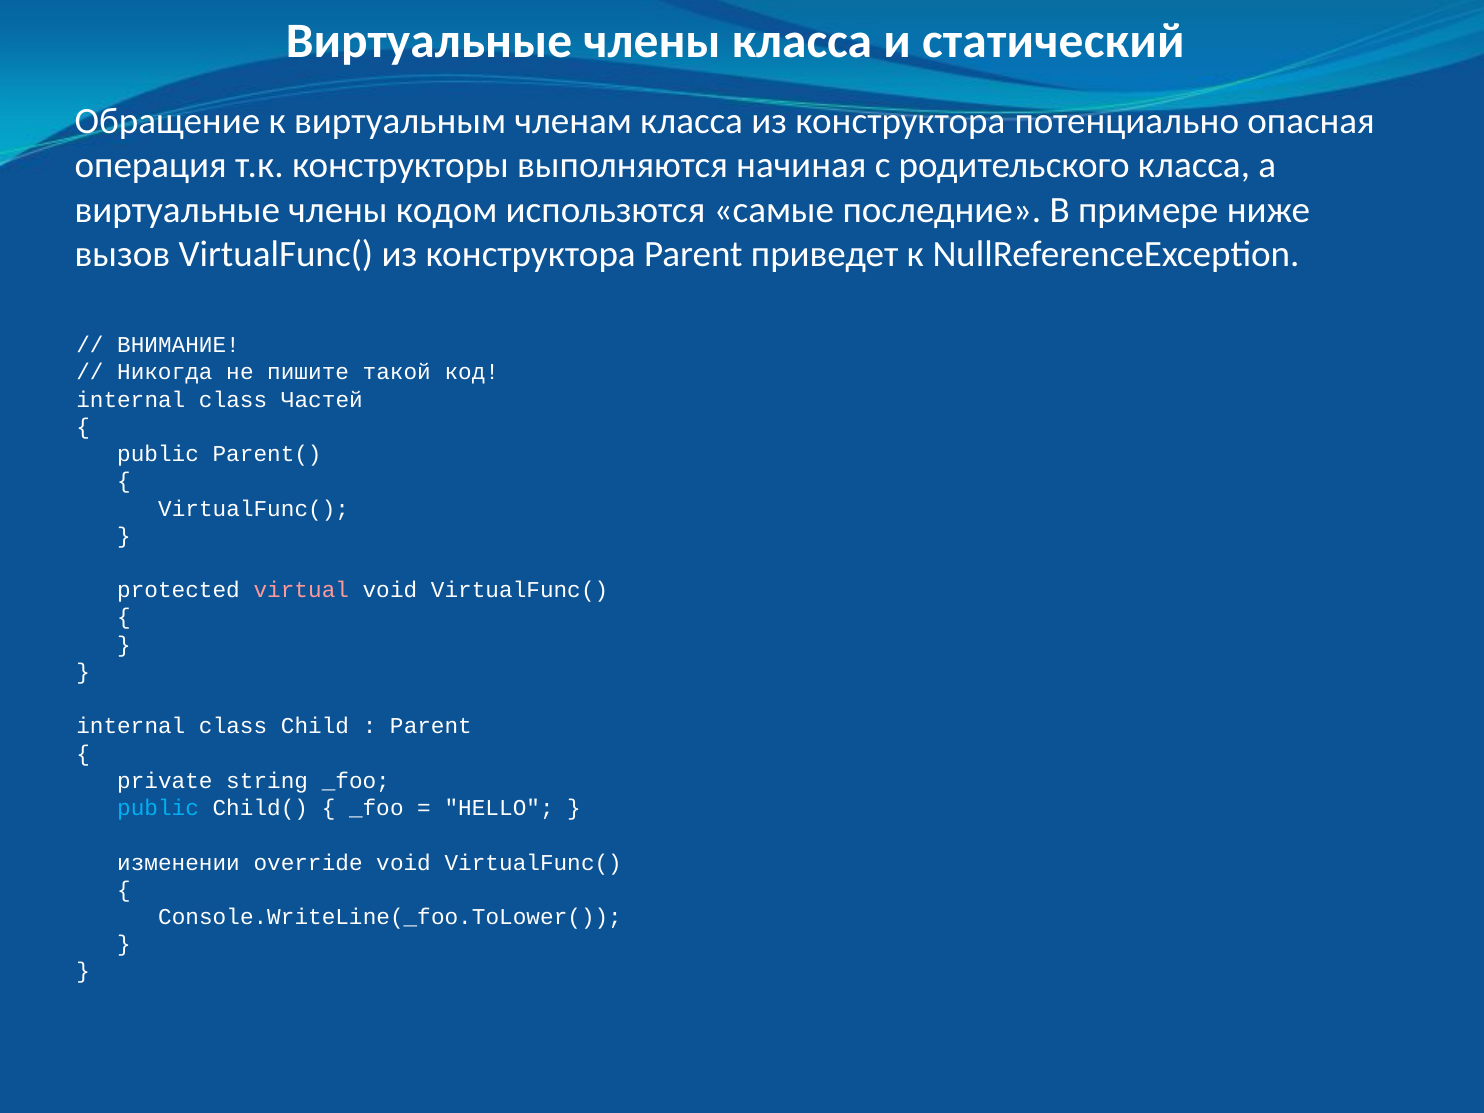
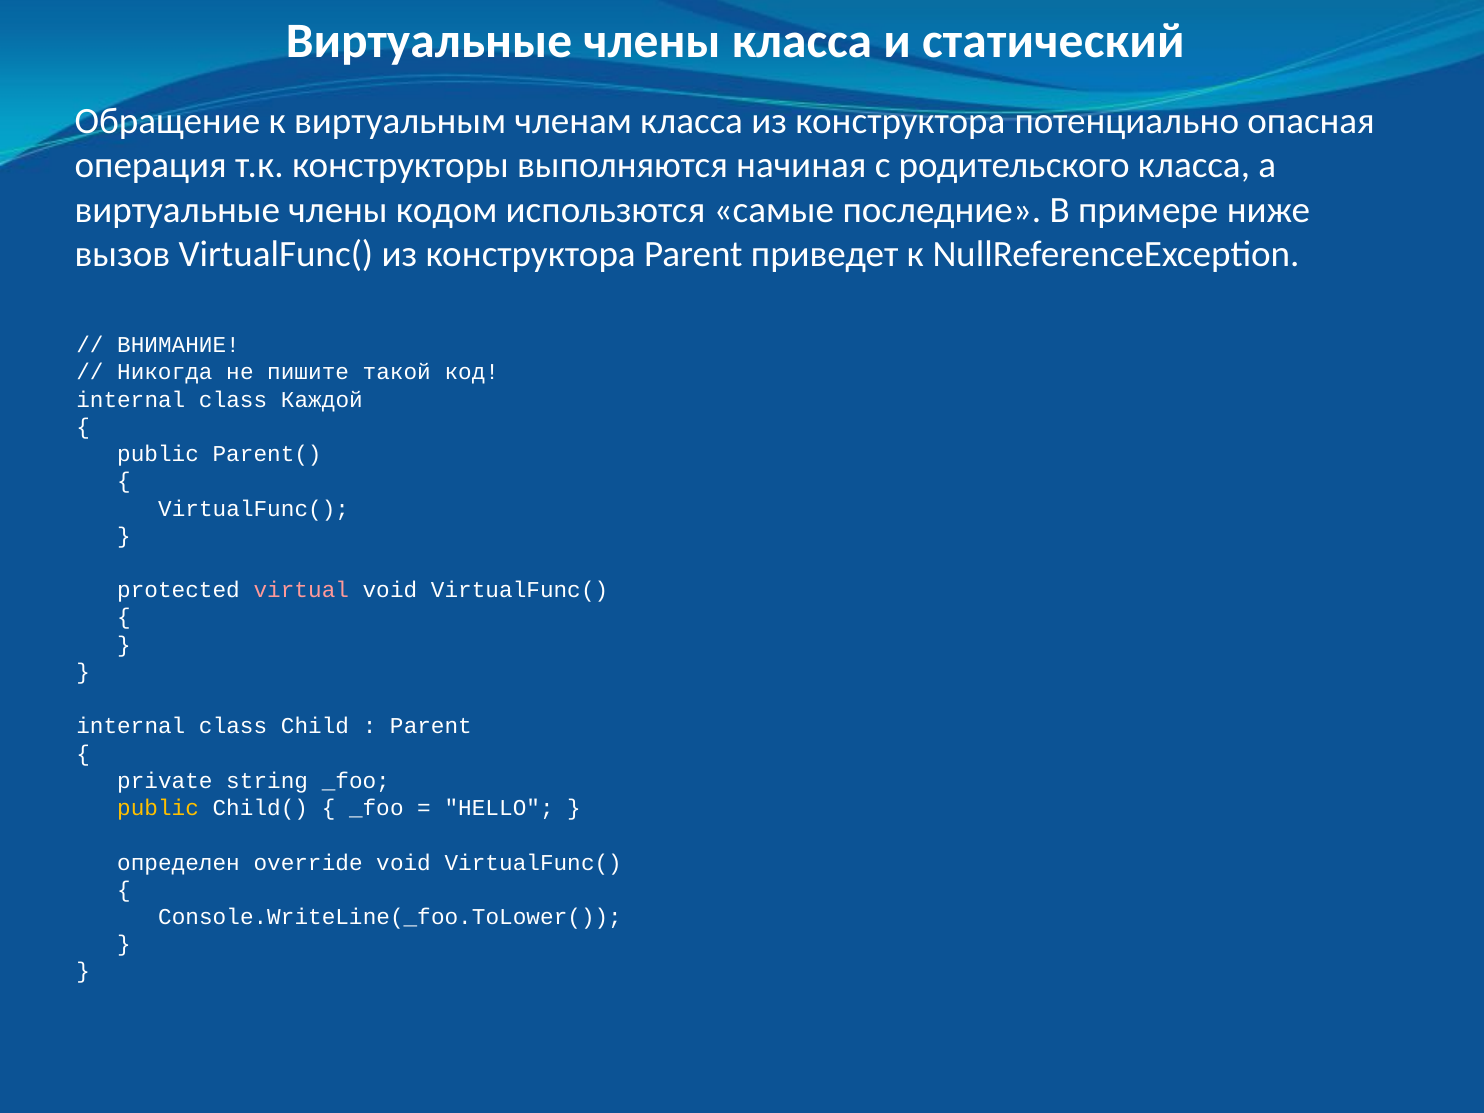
Частей: Частей -> Каждой (322, 400)
public colour: light blue -> yellow (158, 808)
изменении: изменении -> определен (178, 863)
